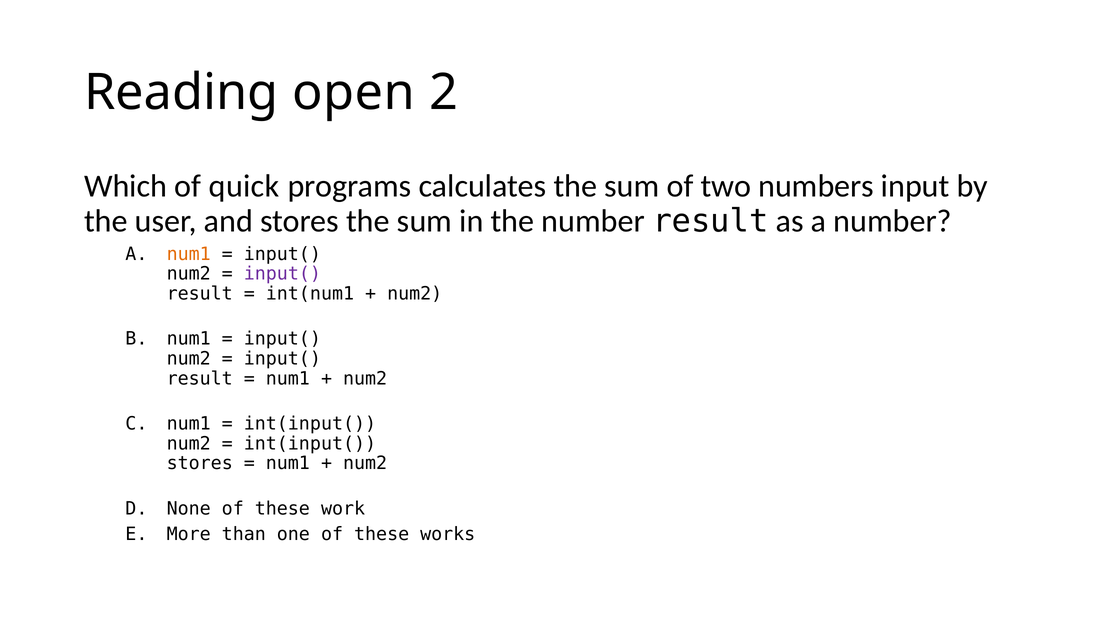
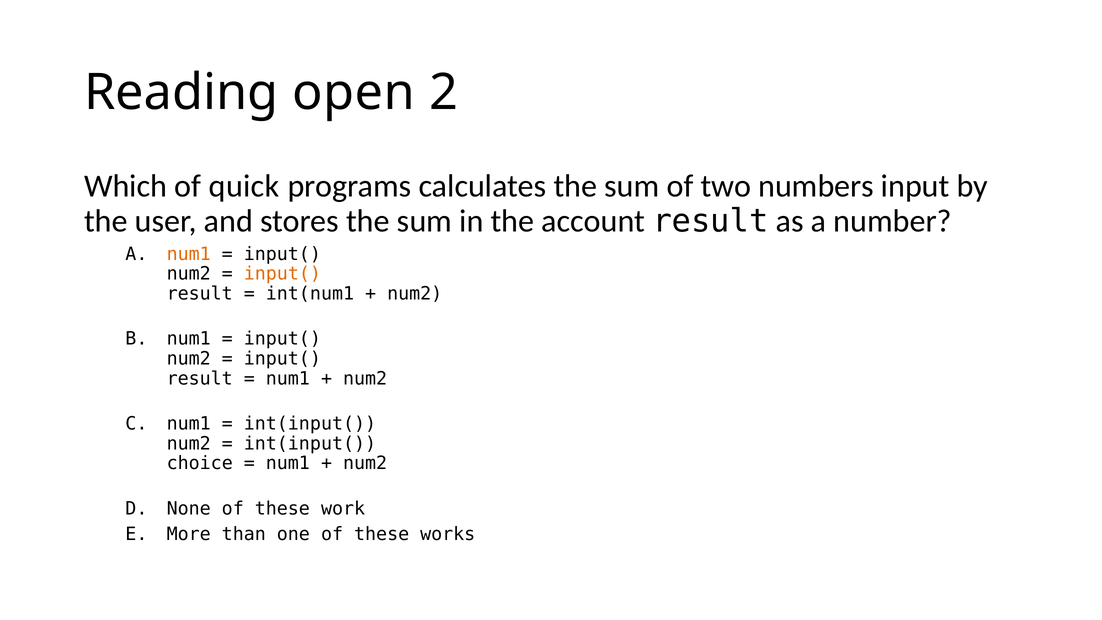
the number: number -> account (593, 221)
input( colour: purple -> orange (282, 274)
stores: stores -> choice (200, 463)
